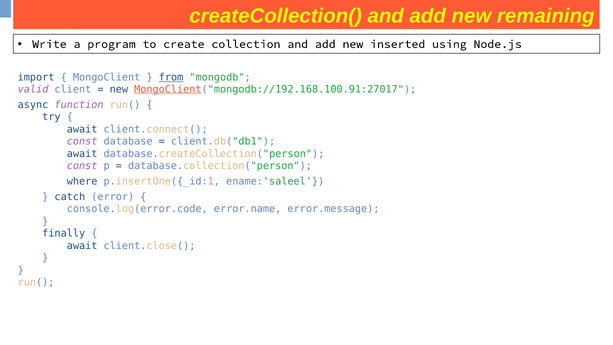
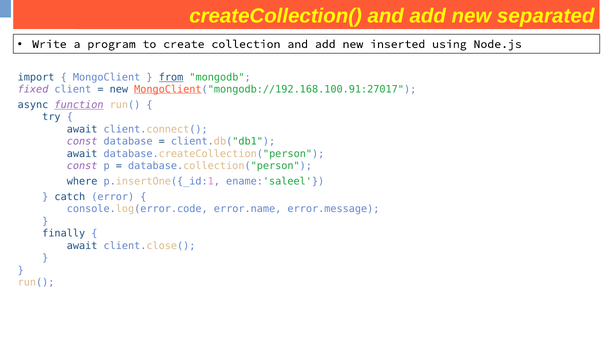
remaining: remaining -> separated (546, 16)
valid: valid -> fixed (33, 89)
function underline: none -> present (79, 105)
